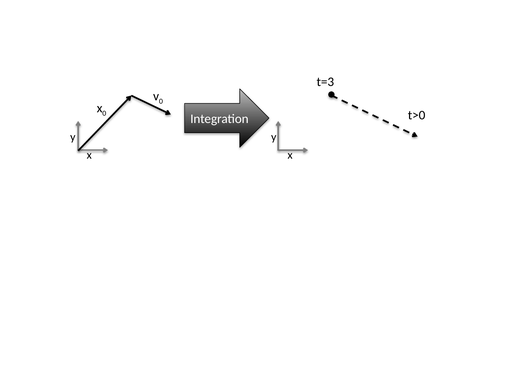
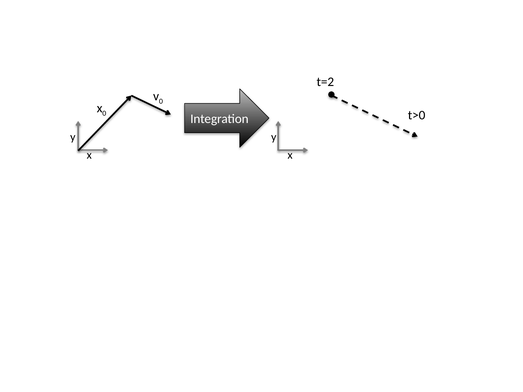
t=3: t=3 -> t=2 (325, 82)
